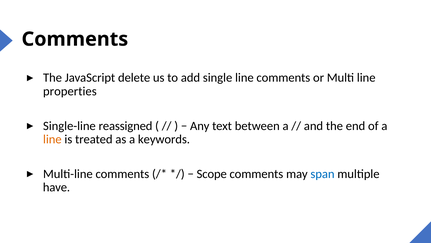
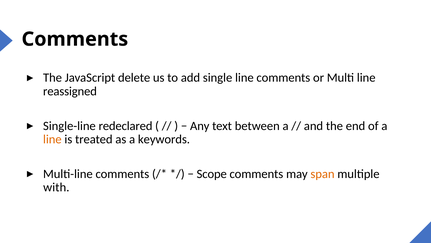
properties: properties -> reassigned (70, 91)
reassigned: reassigned -> redeclared (126, 126)
span colour: blue -> orange (322, 173)
have: have -> with (56, 187)
